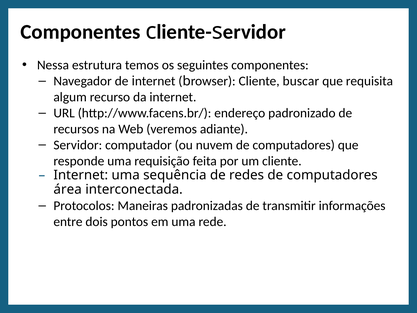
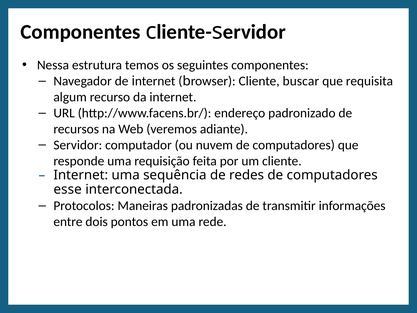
área: área -> esse (68, 189)
